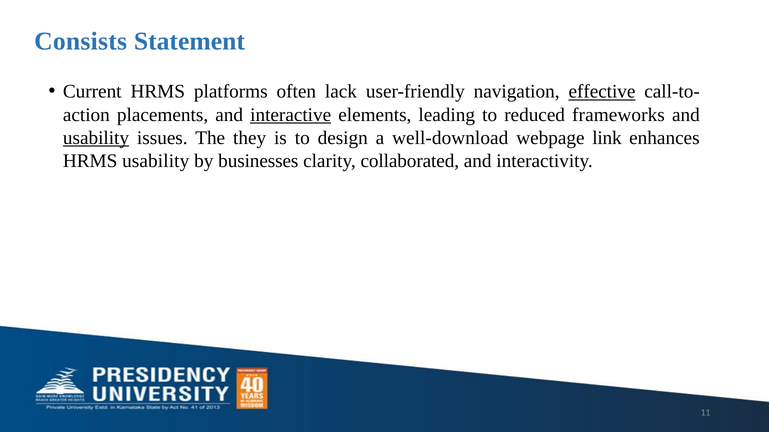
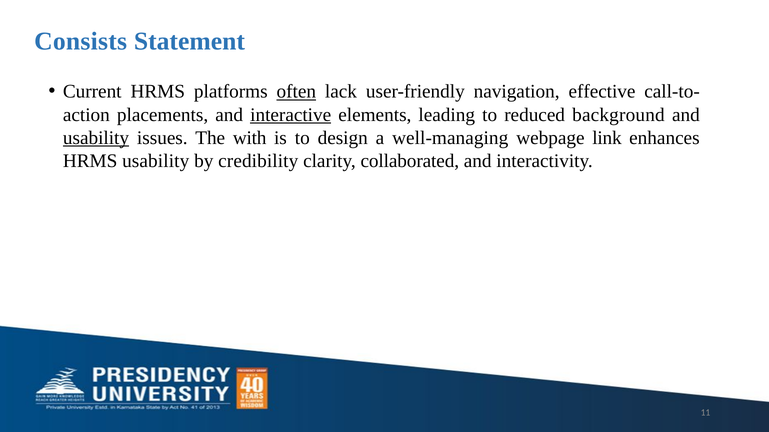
often underline: none -> present (296, 92)
effective underline: present -> none (602, 92)
frameworks: frameworks -> background (618, 115)
they: they -> with (250, 138)
well-download: well-download -> well-managing (450, 138)
businesses: businesses -> credibility (258, 161)
